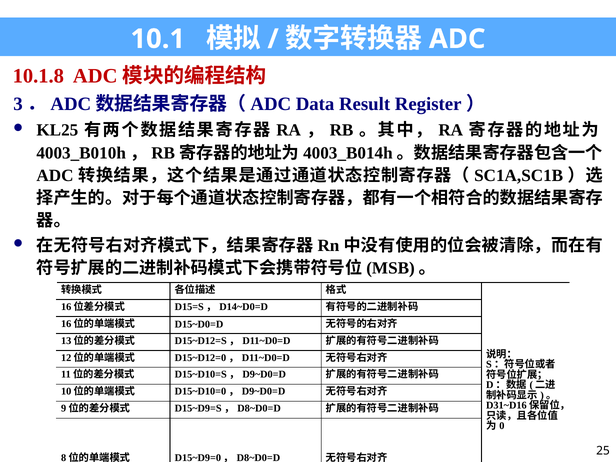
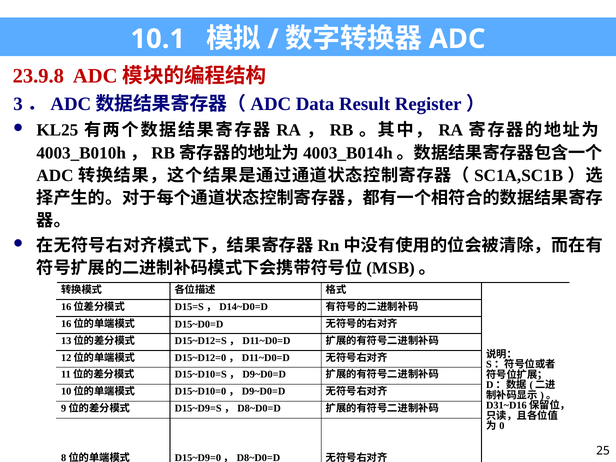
10.1.8: 10.1.8 -> 23.9.8 (38, 76)
